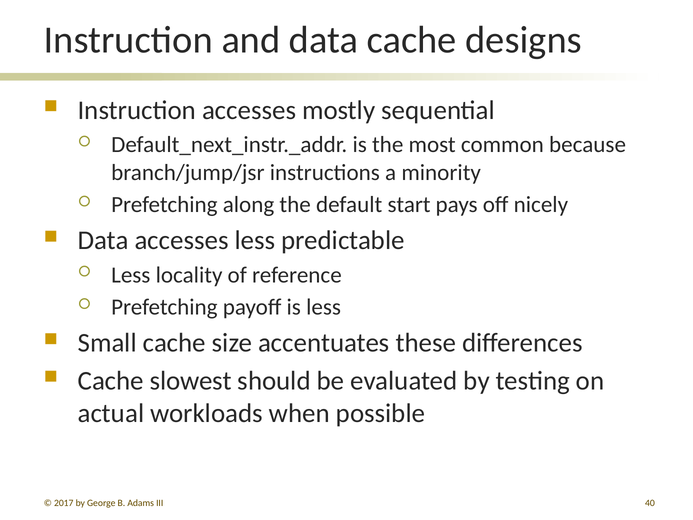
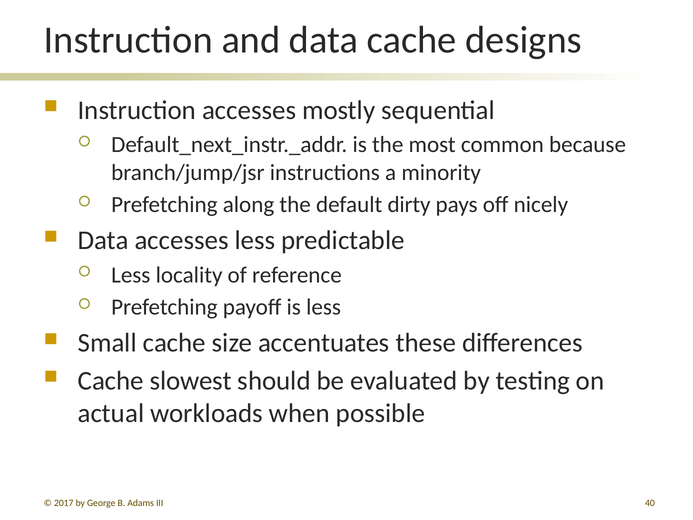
start: start -> dirty (409, 205)
